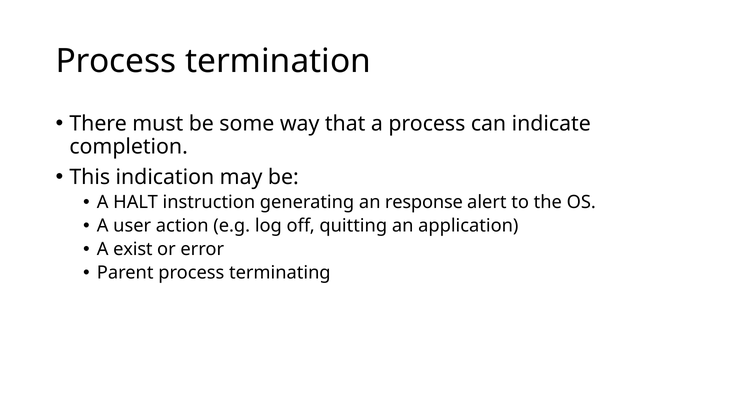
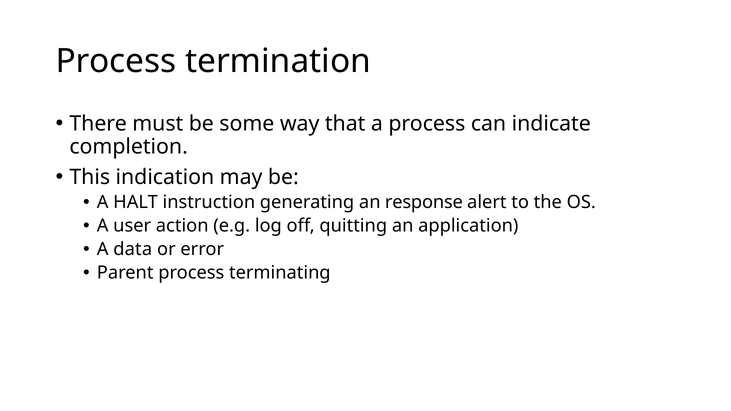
exist: exist -> data (133, 250)
